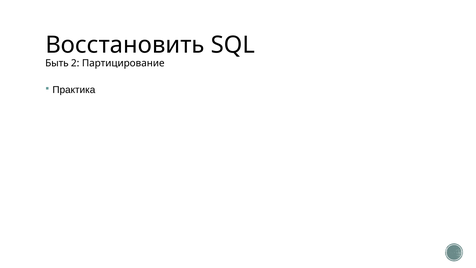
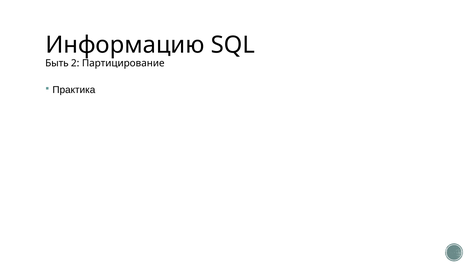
Восстановить: Восстановить -> Информацию (125, 45)
